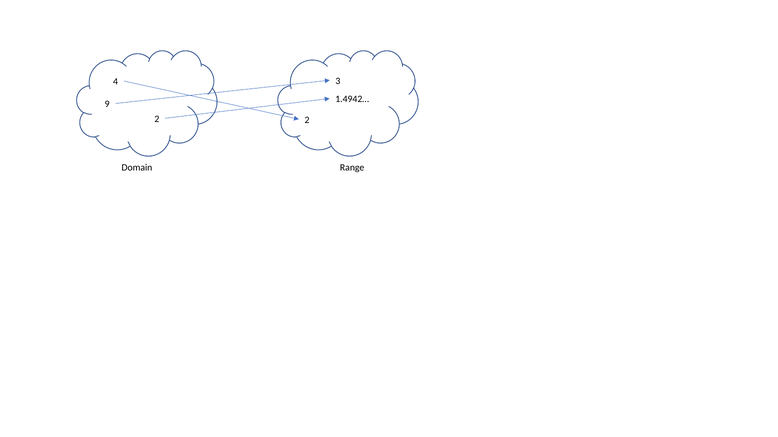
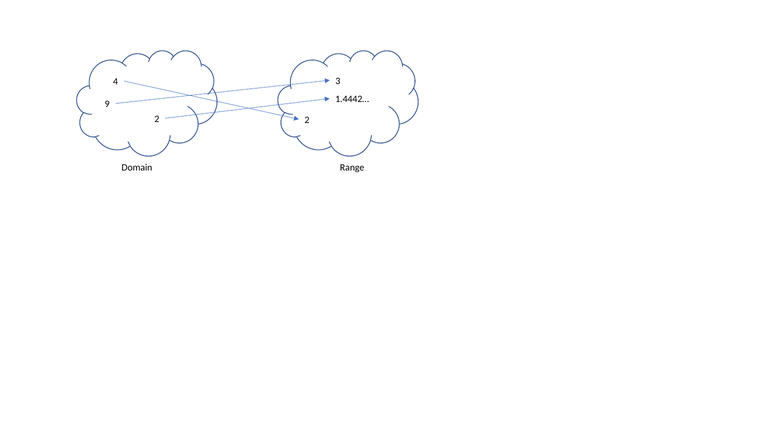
1.4942…: 1.4942… -> 1.4442… (352, 99)
